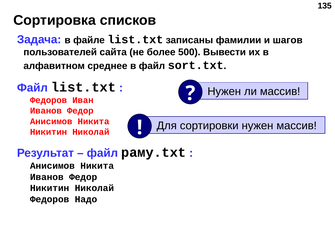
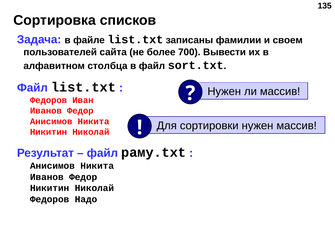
шагов: шагов -> своем (288, 40)
500: 500 -> 700 (189, 52)
среднее: среднее -> столбца (107, 66)
